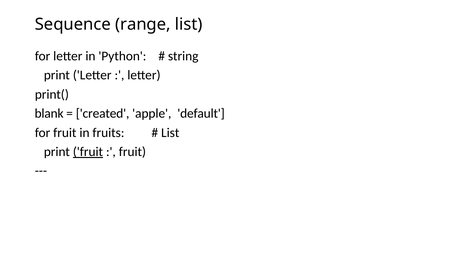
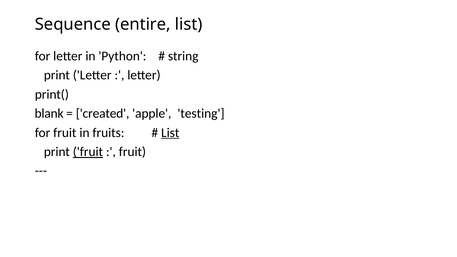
range: range -> entire (143, 24)
default: default -> testing (201, 114)
List underline: none -> present (170, 133)
